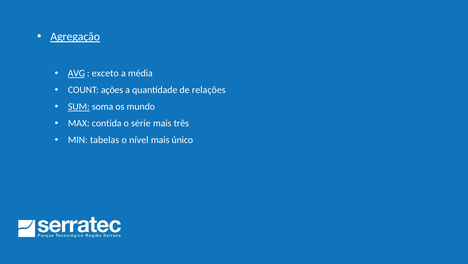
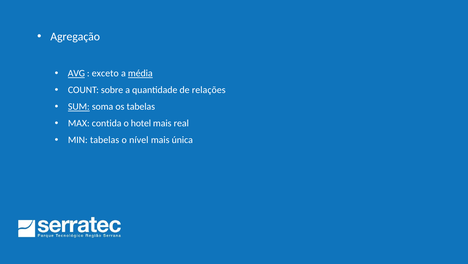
Agregação underline: present -> none (75, 37)
média underline: none -> present (140, 73)
ações: ações -> sobre (112, 90)
os mundo: mundo -> tabelas (141, 106)
série: série -> hotel (141, 123)
três: três -> real (181, 123)
único: único -> única (182, 140)
